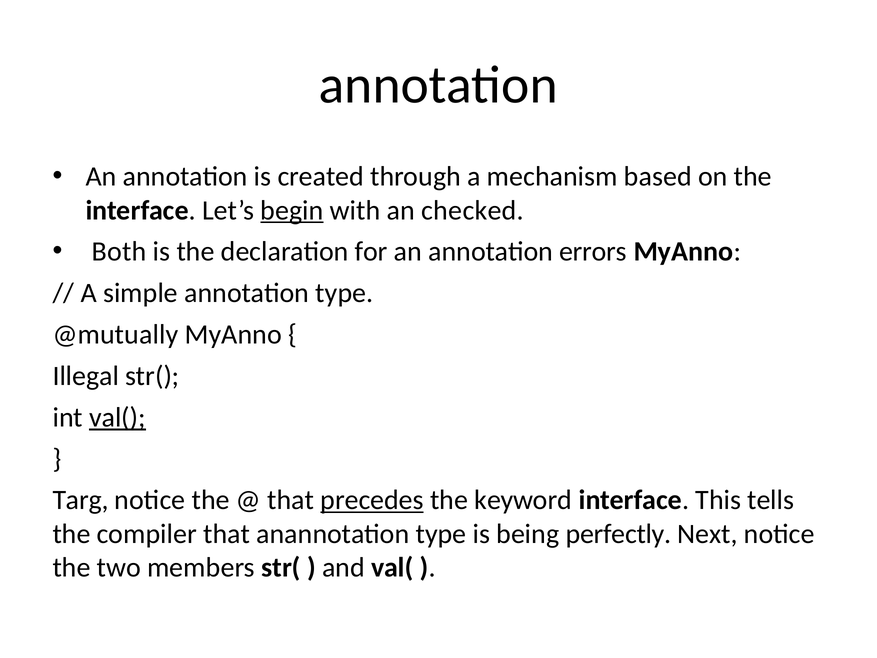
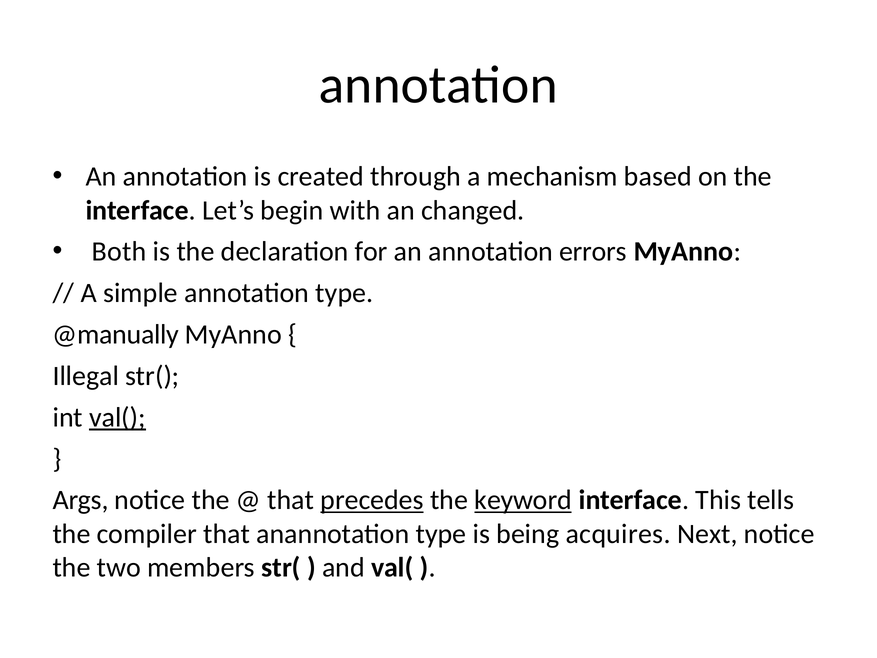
begin underline: present -> none (292, 210)
checked: checked -> changed (473, 210)
@mutually: @mutually -> @manually (116, 334)
Targ: Targ -> Args (81, 500)
keyword underline: none -> present (523, 500)
perfectly: perfectly -> acquires (618, 534)
